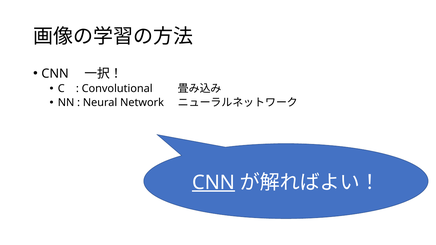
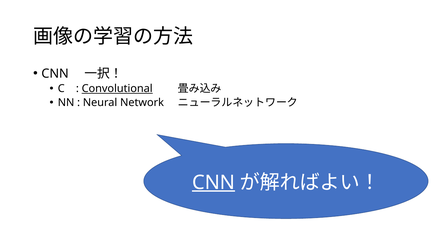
Convolutional underline: none -> present (117, 89)
